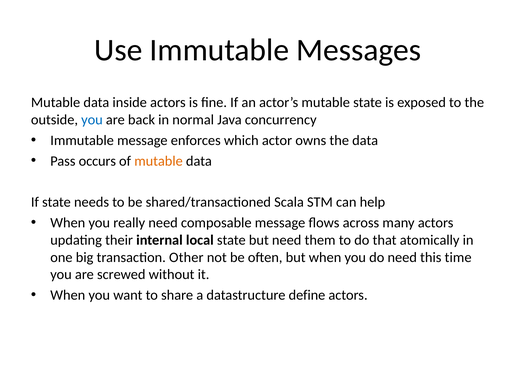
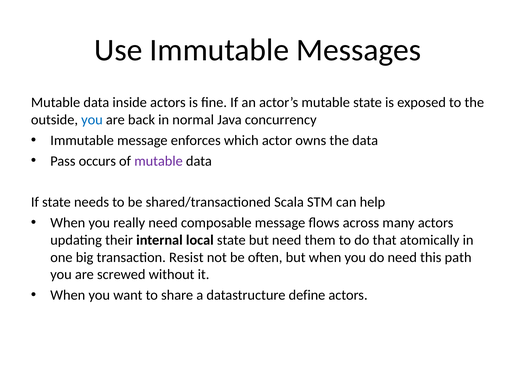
mutable colour: orange -> purple (158, 161)
Other: Other -> Resist (186, 257)
time: time -> path (458, 257)
